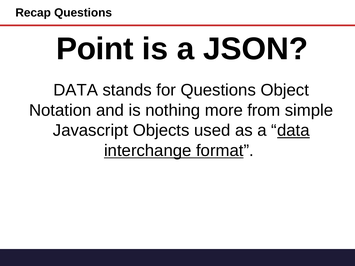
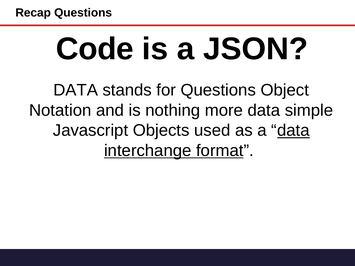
Point: Point -> Code (95, 49)
more from: from -> data (264, 110)
